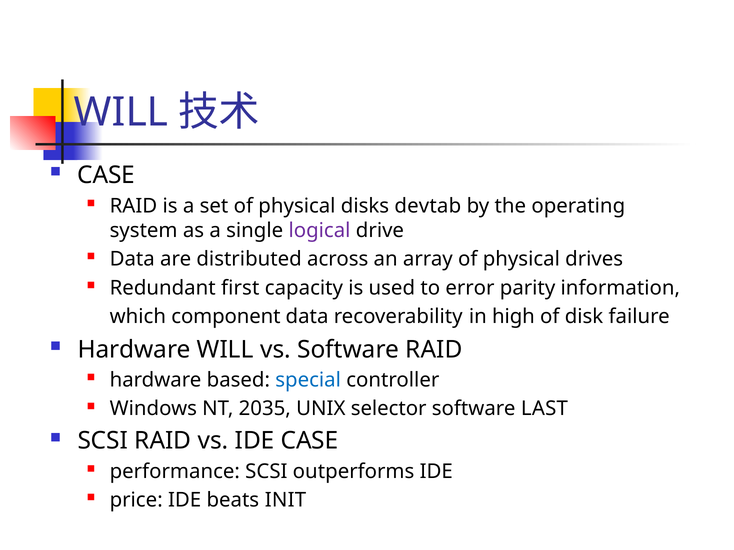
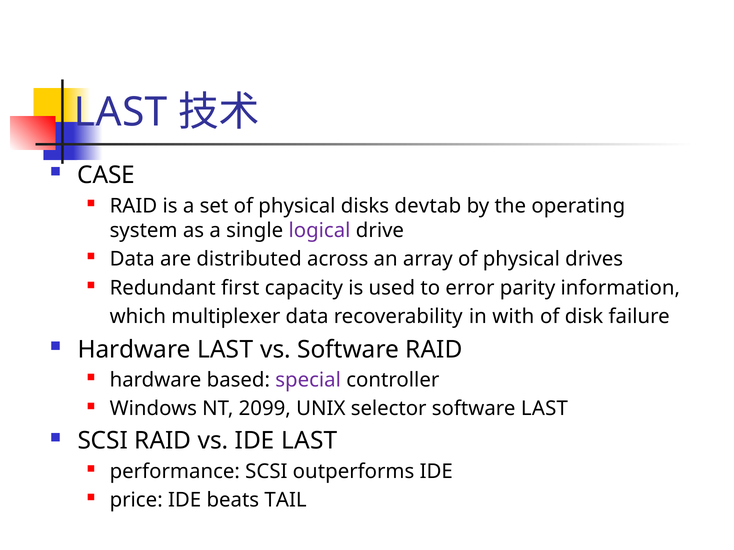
WILL: WILL -> LAST (121, 112)
component: component -> multiplexer (226, 317)
high: high -> with (513, 317)
Hardware WILL: WILL -> LAST (225, 350)
special colour: blue -> purple (308, 381)
2035: 2035 -> 2099 (265, 409)
IDE CASE: CASE -> LAST (309, 441)
INIT: INIT -> TAIL (286, 500)
